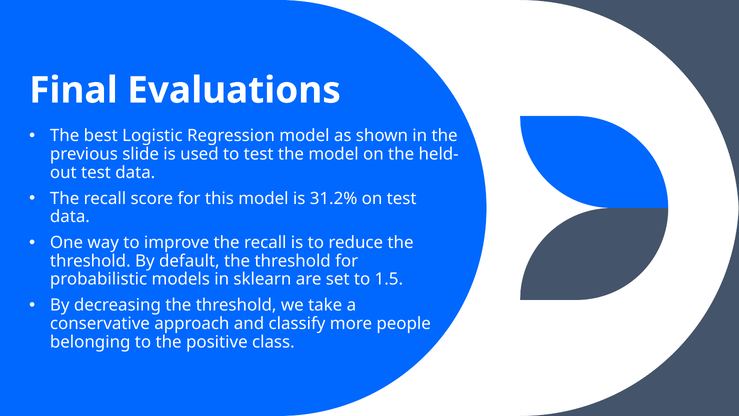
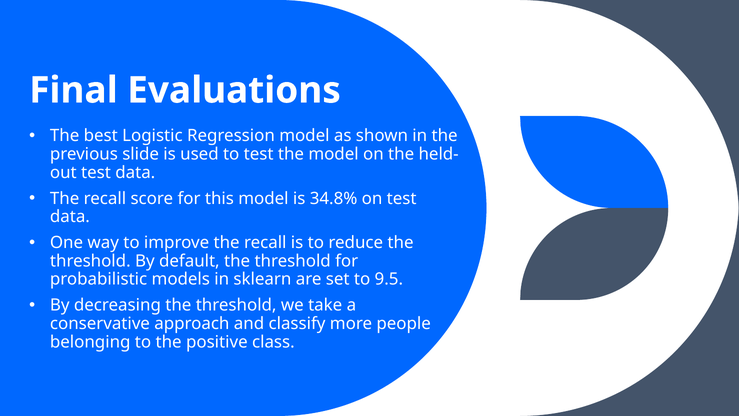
31.2%: 31.2% -> 34.8% (334, 198)
1.5: 1.5 -> 9.5 (389, 279)
